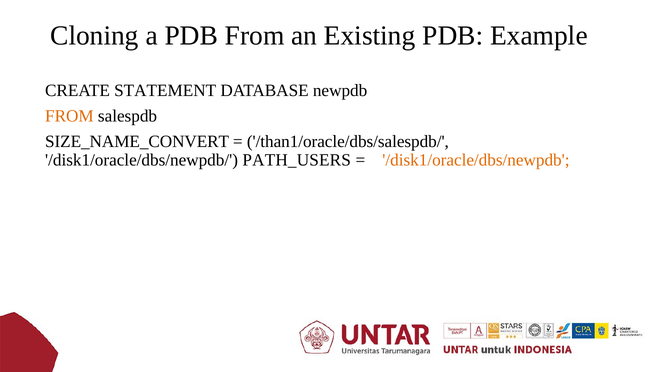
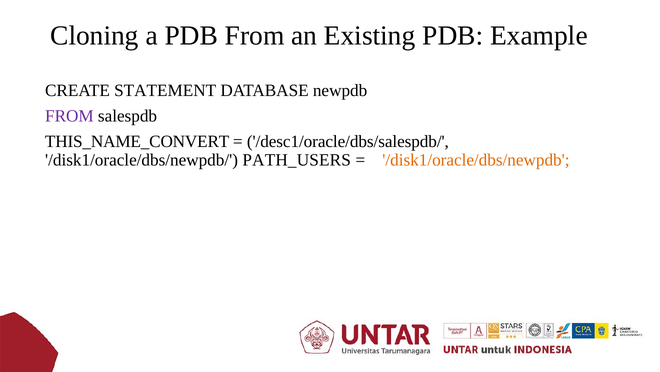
FROM colour: orange -> purple (69, 116)
SIZE_NAME_CONVERT: SIZE_NAME_CONVERT -> THIS_NAME_CONVERT (137, 141)
/than1/oracle/dbs/salespdb/: /than1/oracle/dbs/salespdb/ -> /desc1/oracle/dbs/salespdb/ (348, 141)
